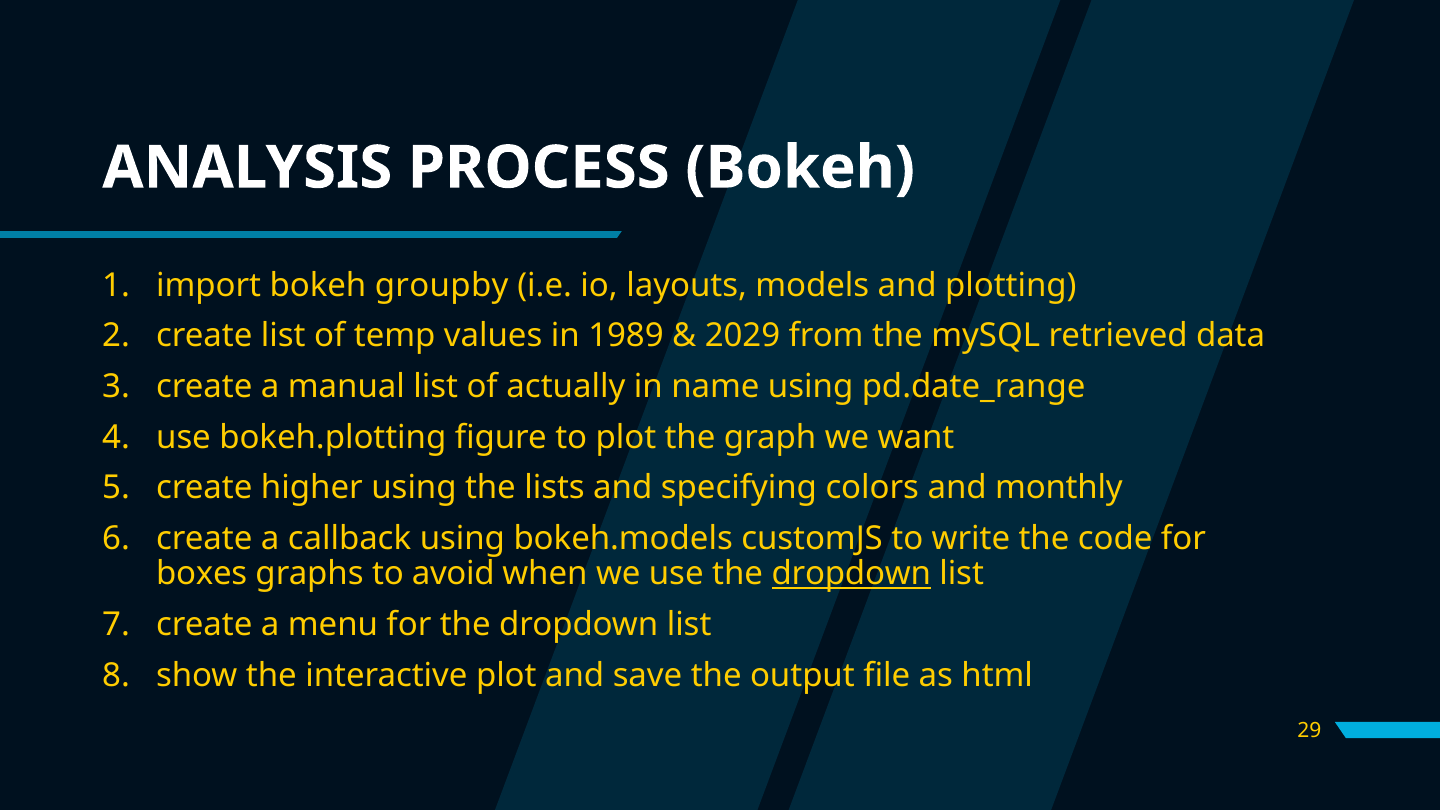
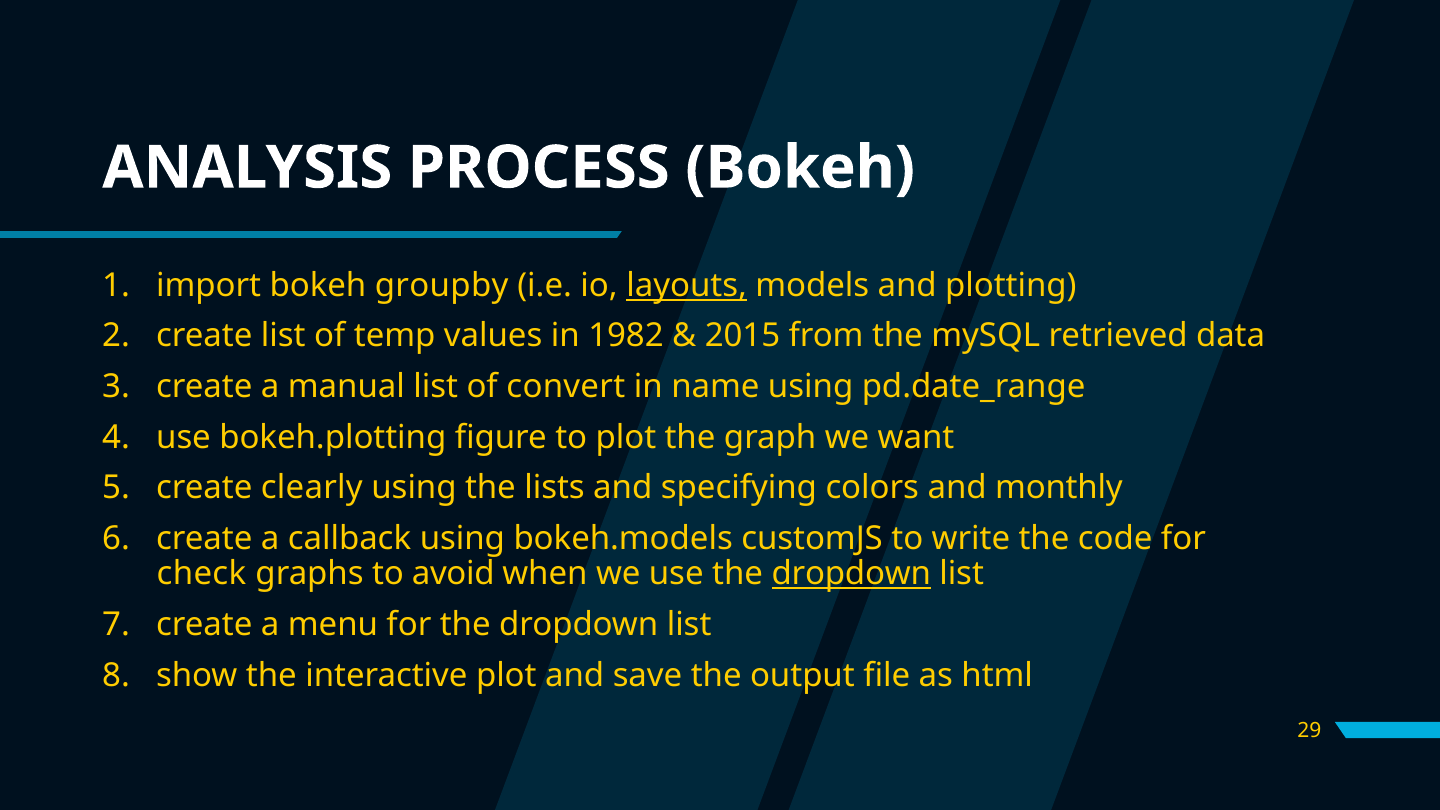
layouts underline: none -> present (687, 285)
1989: 1989 -> 1982 (626, 336)
2029: 2029 -> 2015 (743, 336)
actually: actually -> convert (566, 387)
higher: higher -> clearly (312, 488)
boxes: boxes -> check (201, 574)
